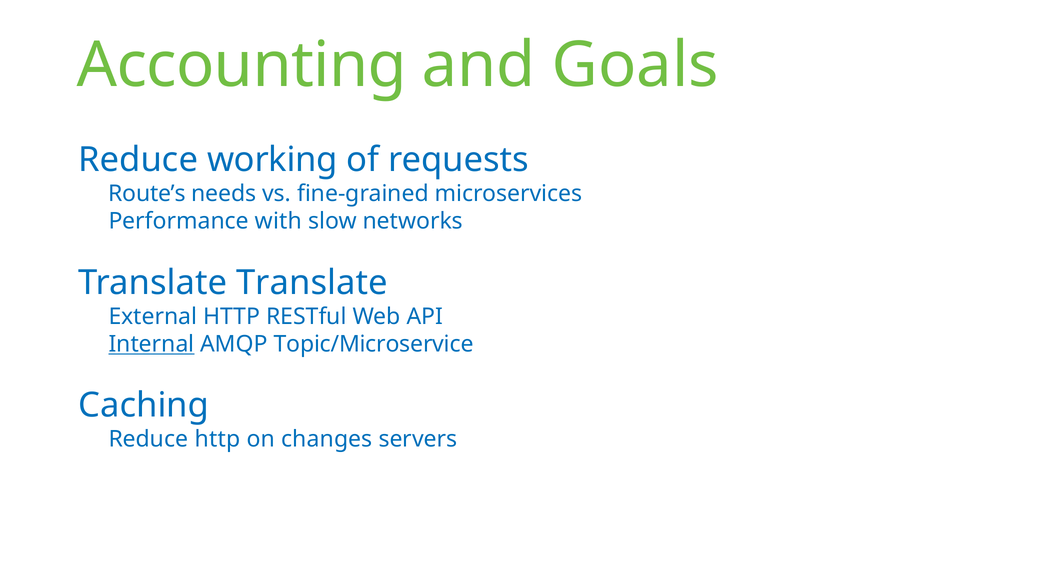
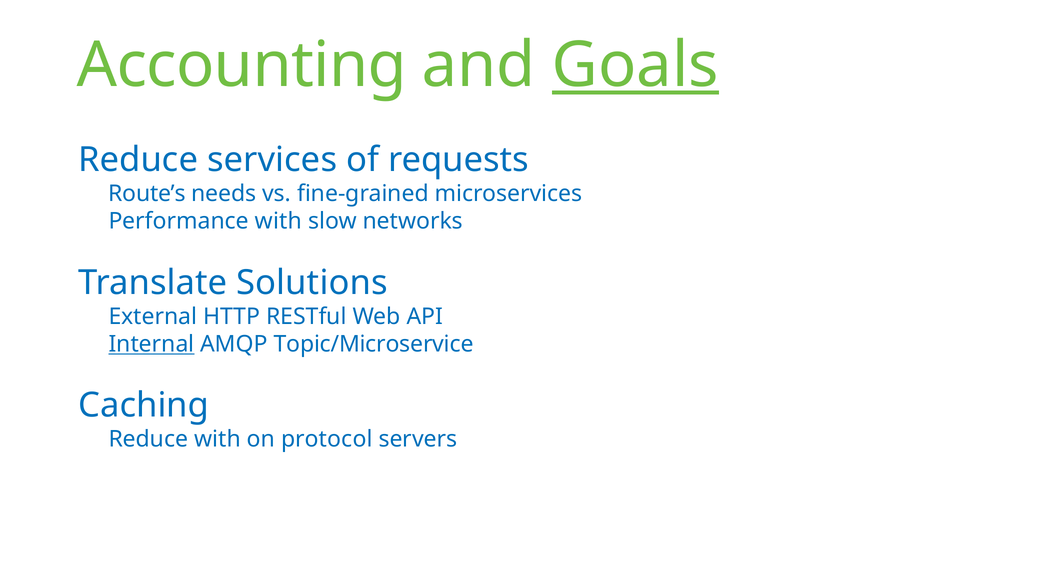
Goals underline: none -> present (635, 65)
working: working -> services (272, 160)
Translate Translate: Translate -> Solutions (312, 283)
Reduce http: http -> with (218, 439)
changes: changes -> protocol (327, 439)
